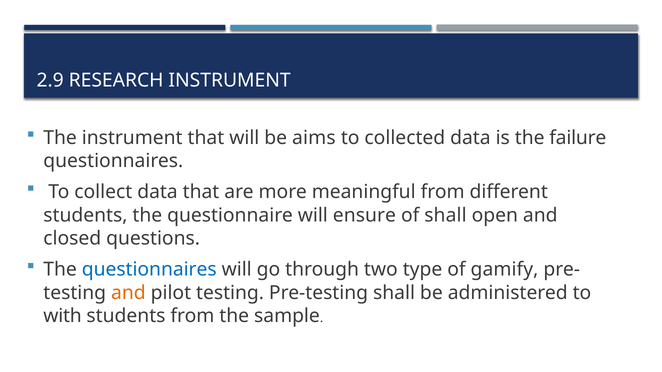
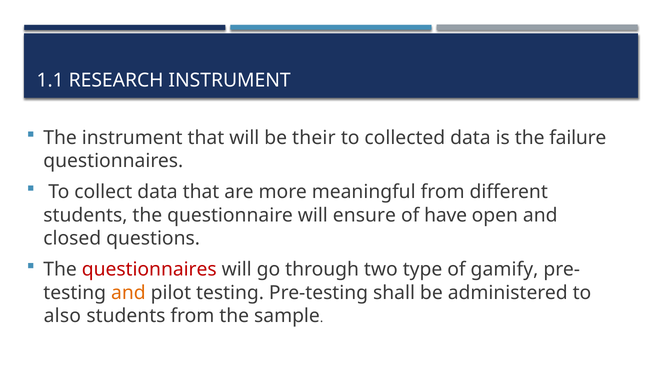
2.9: 2.9 -> 1.1 (50, 80)
aims: aims -> their (314, 138)
of shall: shall -> have (446, 215)
questionnaires colour: blue -> red (149, 270)
with: with -> also (62, 316)
